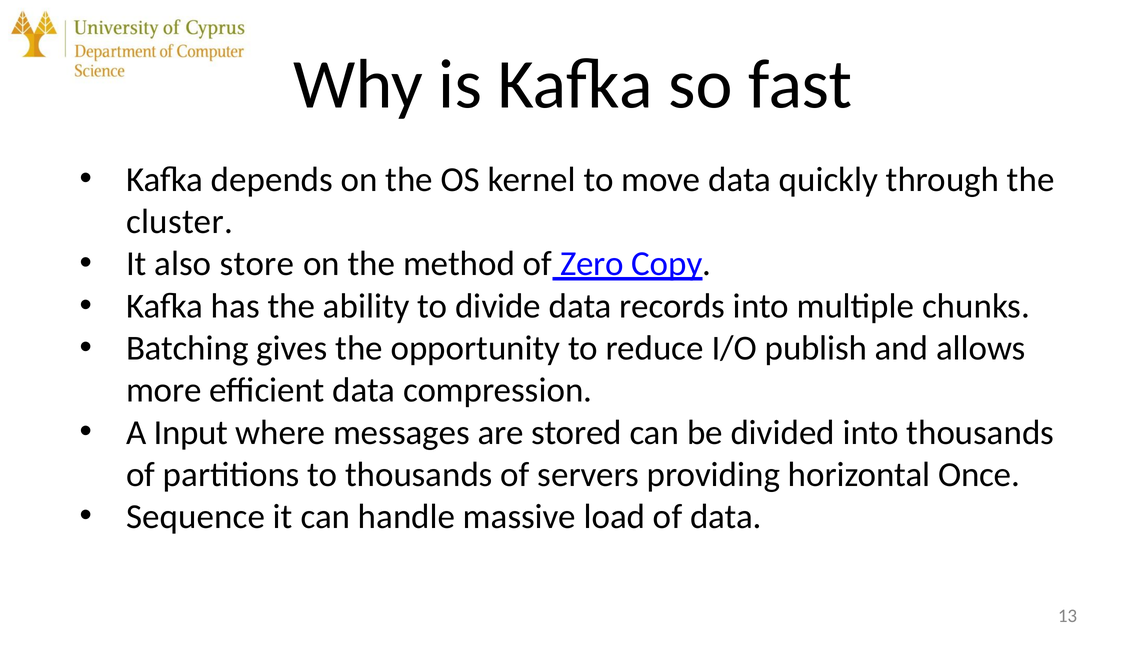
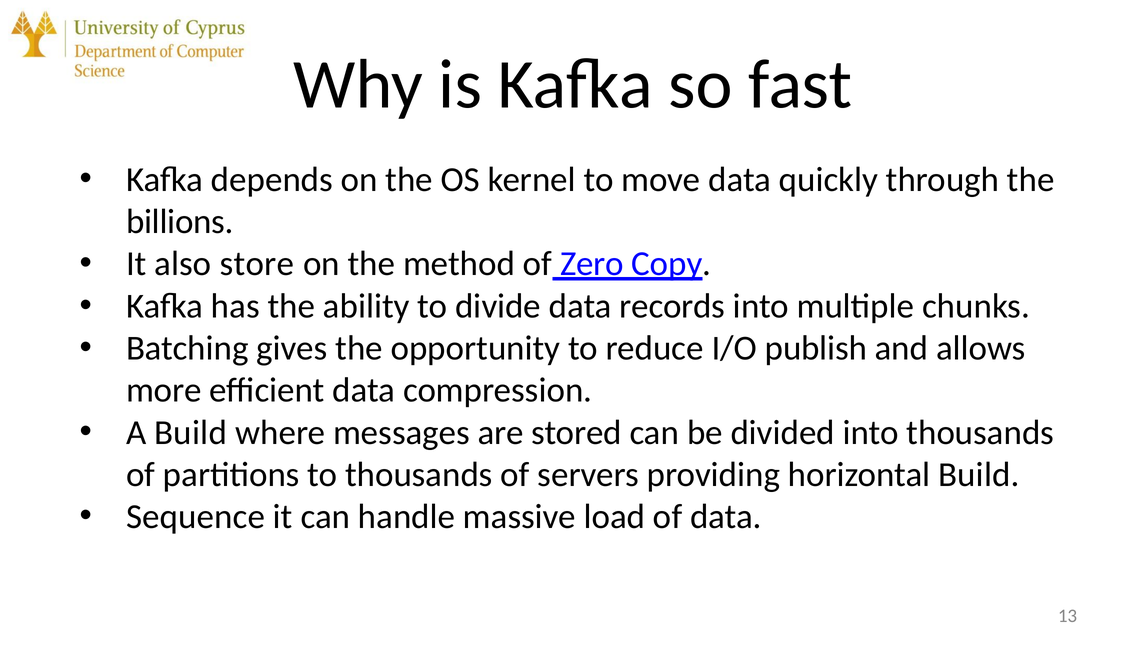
cluster: cluster -> billions (180, 222)
A Input: Input -> Build (191, 432)
horizontal Once: Once -> Build (979, 474)
